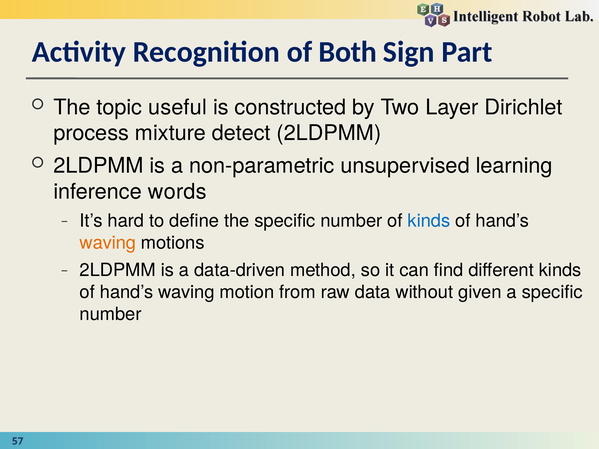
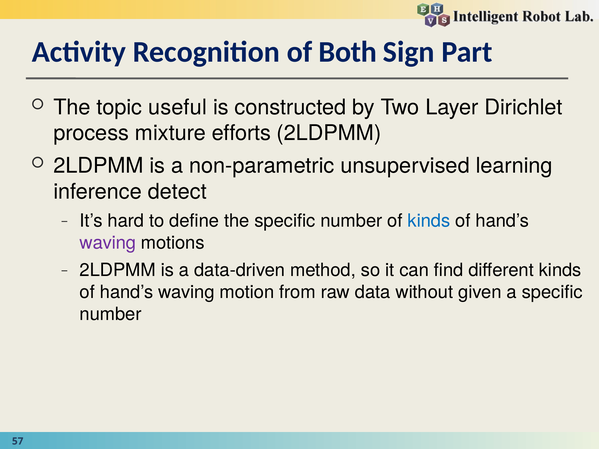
detect: detect -> efforts (241, 133)
words: words -> detect (177, 192)
waving colour: orange -> purple (108, 243)
